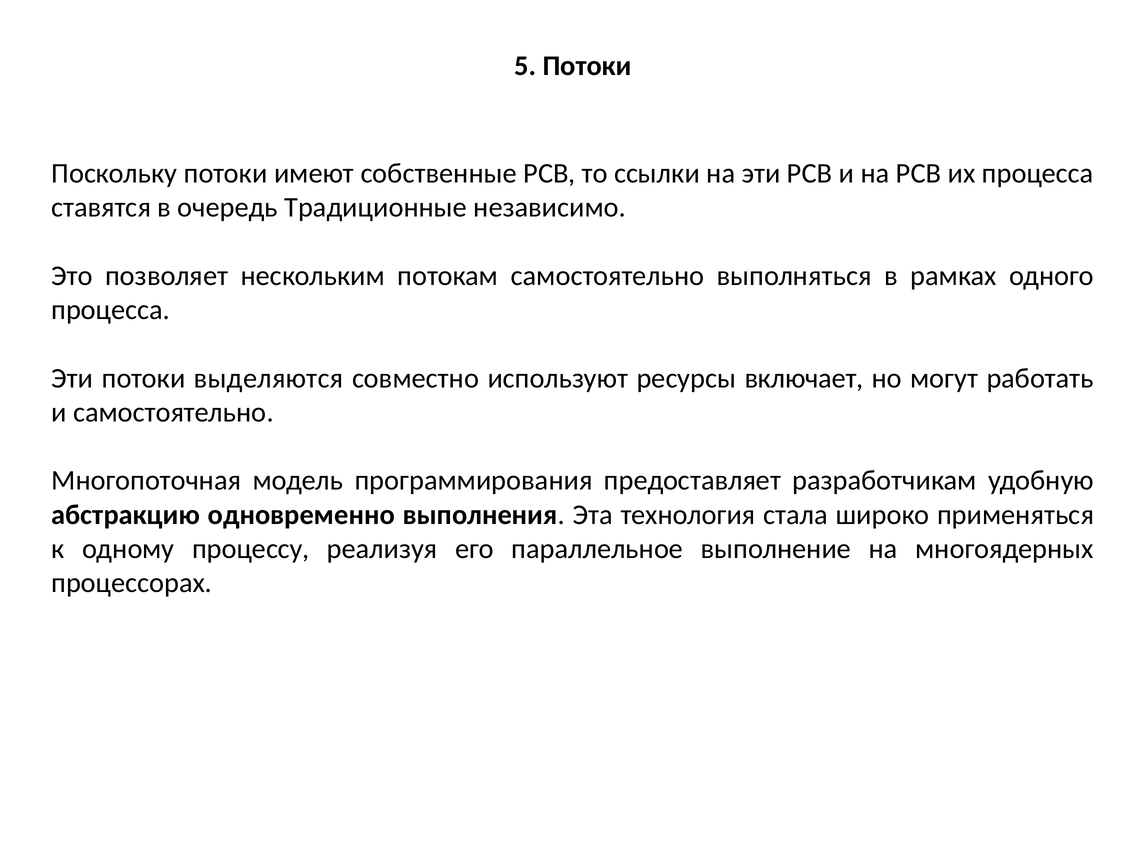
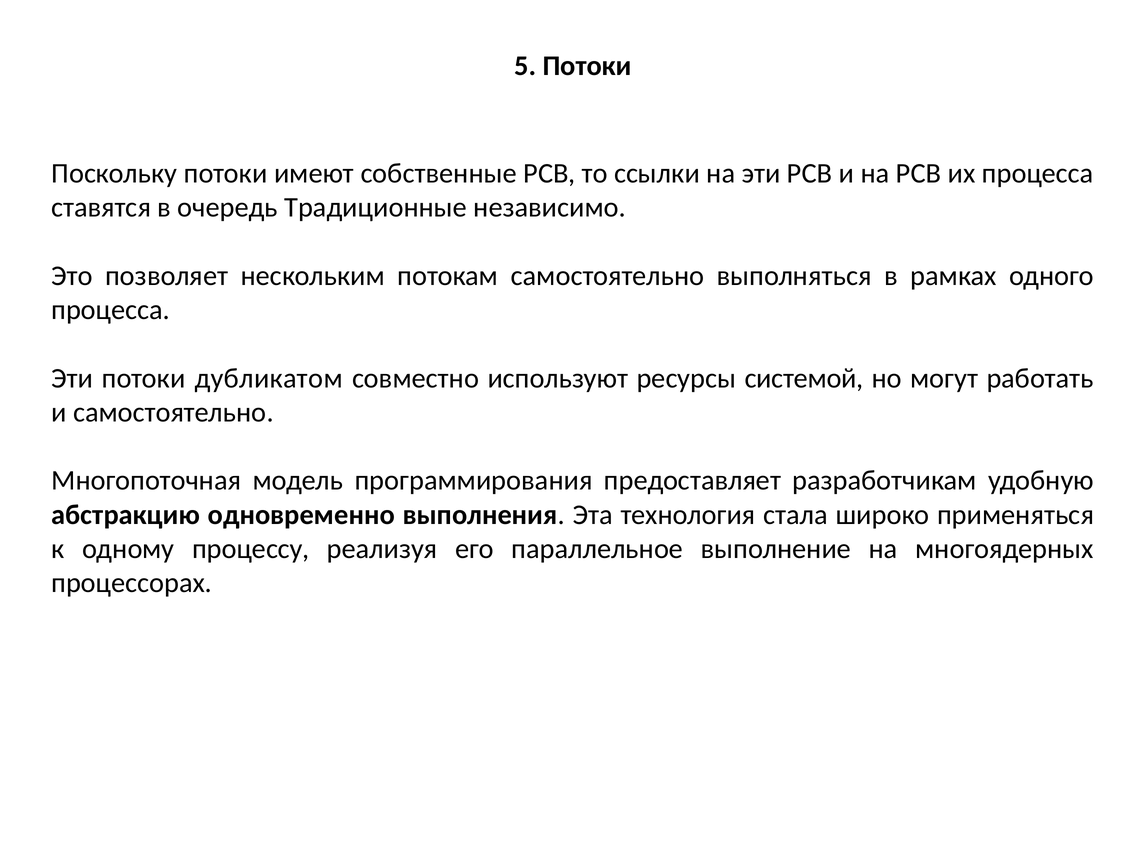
выделяются: выделяются -> дубликатом (269, 378)
включает: включает -> системой (804, 378)
